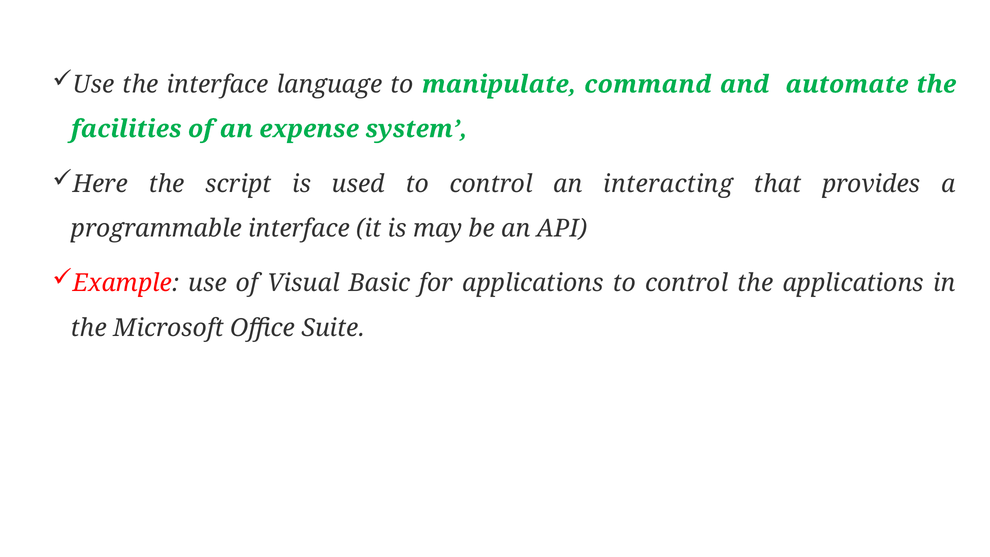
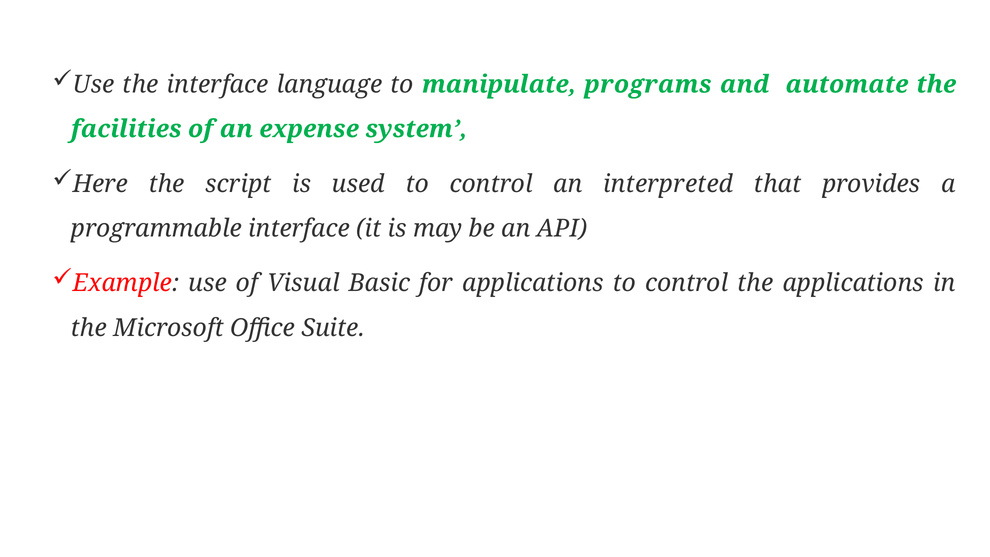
command: command -> programs (648, 84)
interacting: interacting -> interpreted (668, 184)
